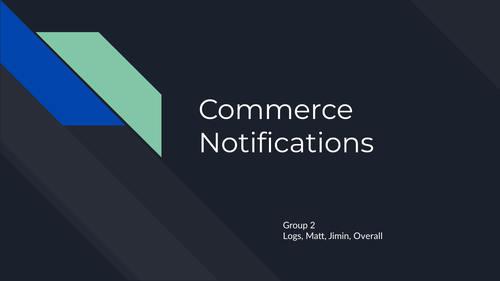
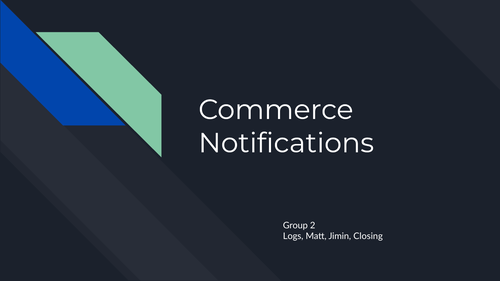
Overall: Overall -> Closing (368, 237)
